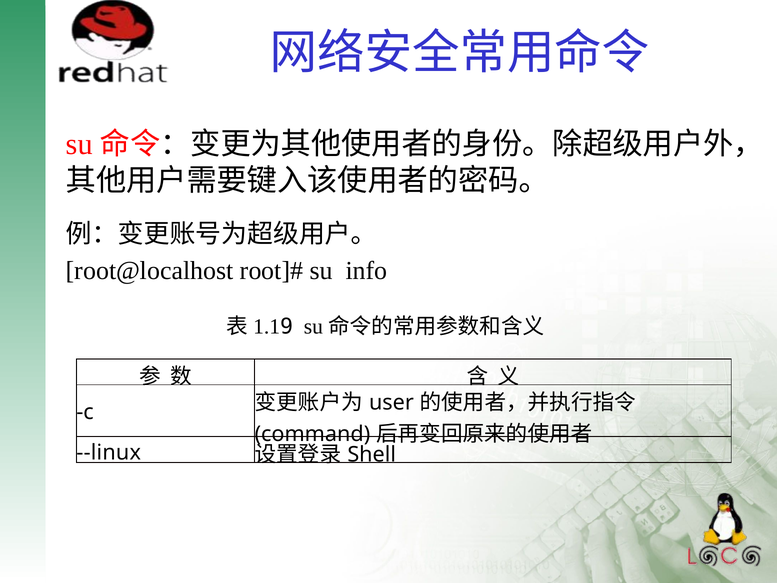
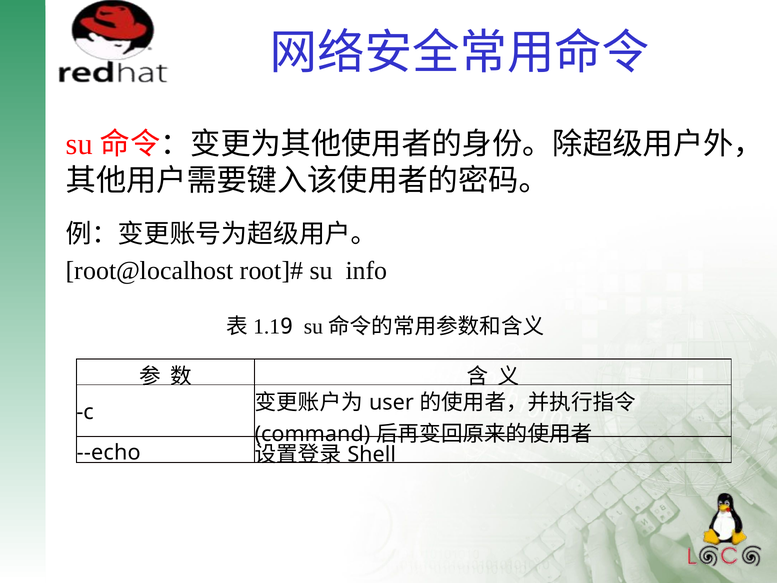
--linux: --linux -> --echo (109, 452)
